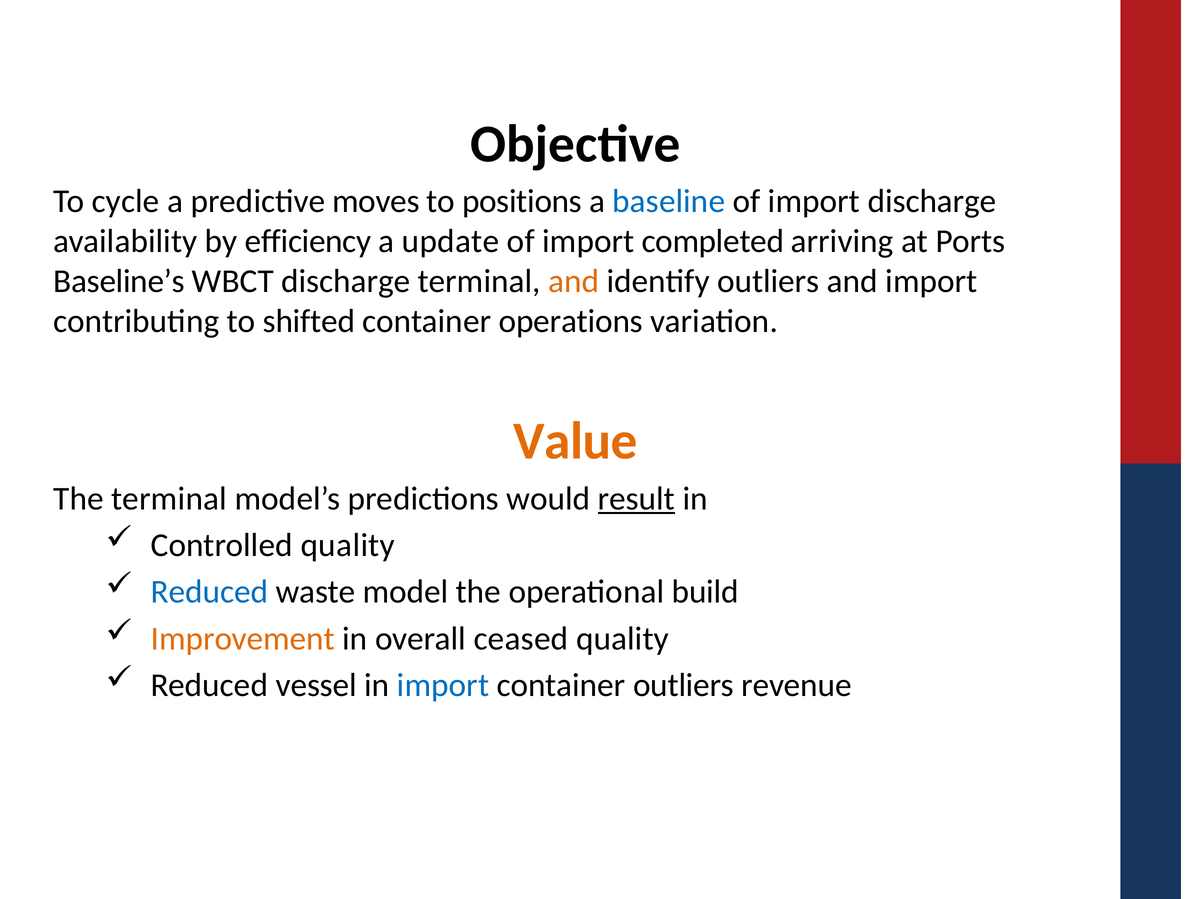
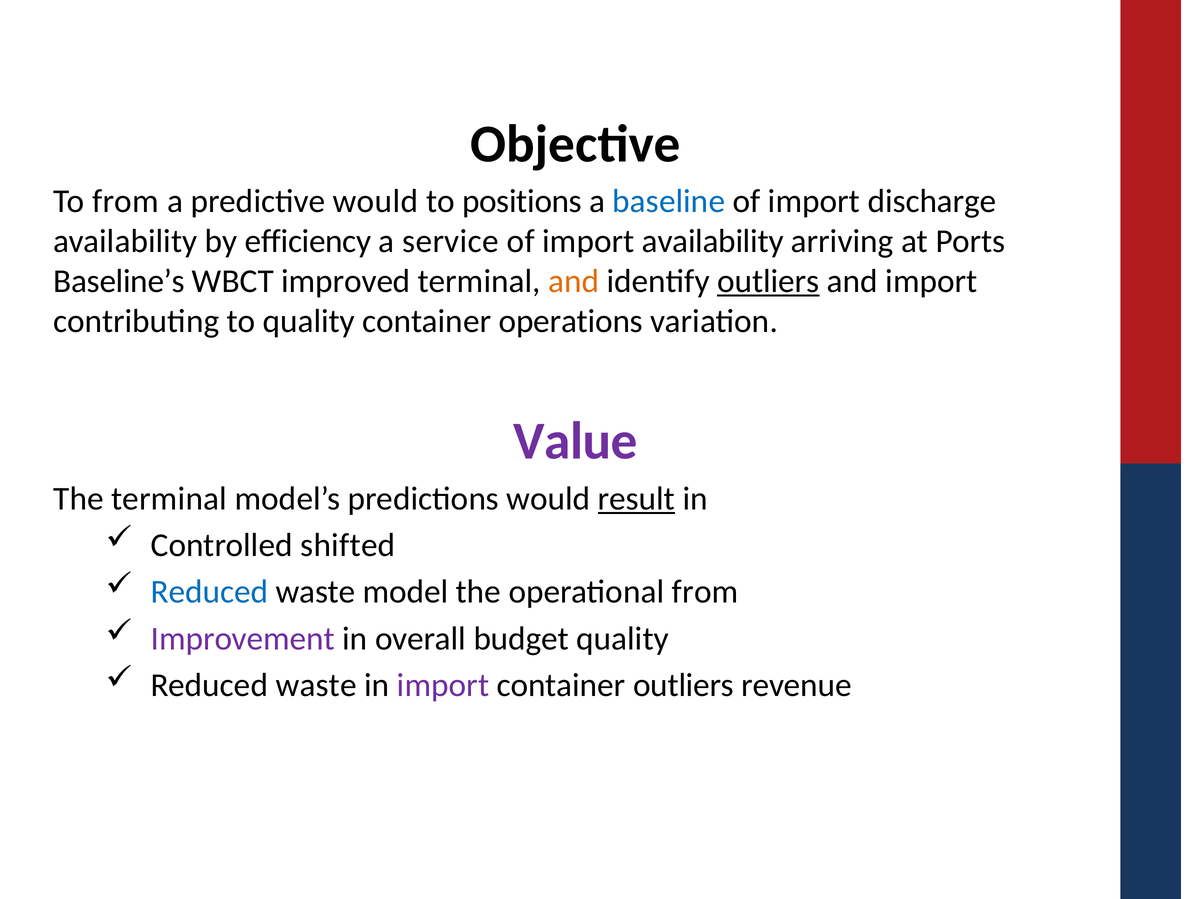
To cycle: cycle -> from (126, 201)
predictive moves: moves -> would (375, 201)
update: update -> service (451, 241)
import completed: completed -> availability (713, 241)
WBCT discharge: discharge -> improved (346, 281)
outliers underline: none -> present (768, 281)
to shifted: shifted -> quality (309, 321)
Value colour: orange -> purple (575, 441)
Controlled quality: quality -> shifted (348, 545)
operational build: build -> from (705, 592)
Improvement colour: orange -> purple (243, 639)
ceased: ceased -> budget (521, 639)
vessel: vessel -> waste (316, 685)
import colour: blue -> purple (443, 685)
